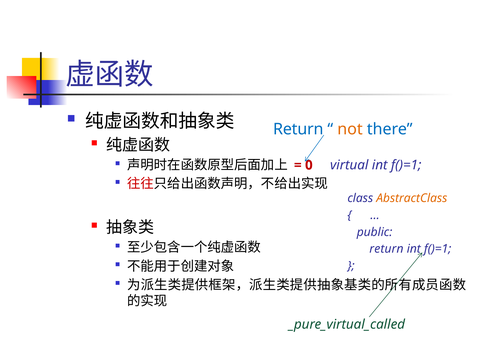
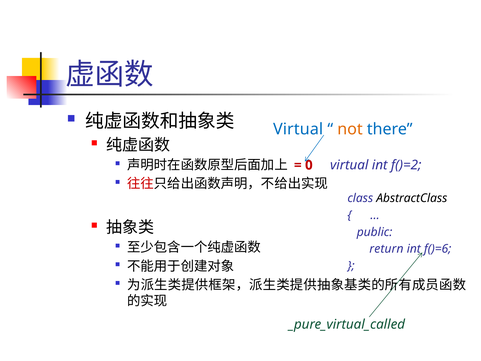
Return: Return -> Virtual (298, 129)
virtual int f()=1: f()=1 -> f()=2 (406, 165)
AbstractClass colour: orange -> black (412, 198)
f()=1: f()=1 -> f()=6 (438, 249)
